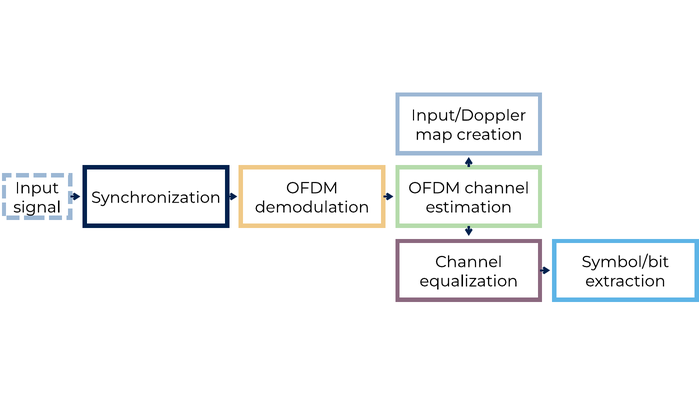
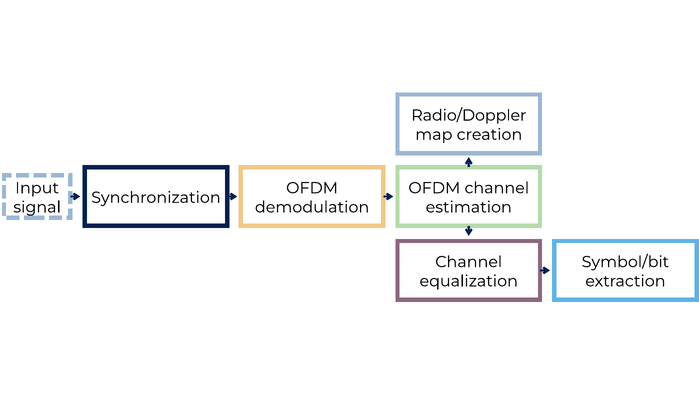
Input/Doppler: Input/Doppler -> Radio/Doppler (469, 115)
